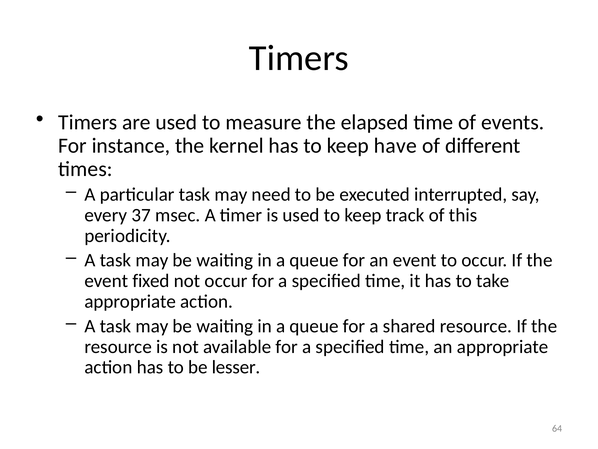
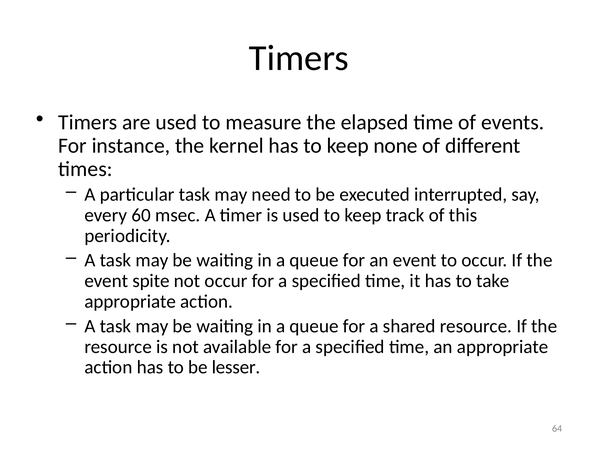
have: have -> none (396, 145)
37: 37 -> 60 (141, 215)
fixed: fixed -> spite (151, 281)
